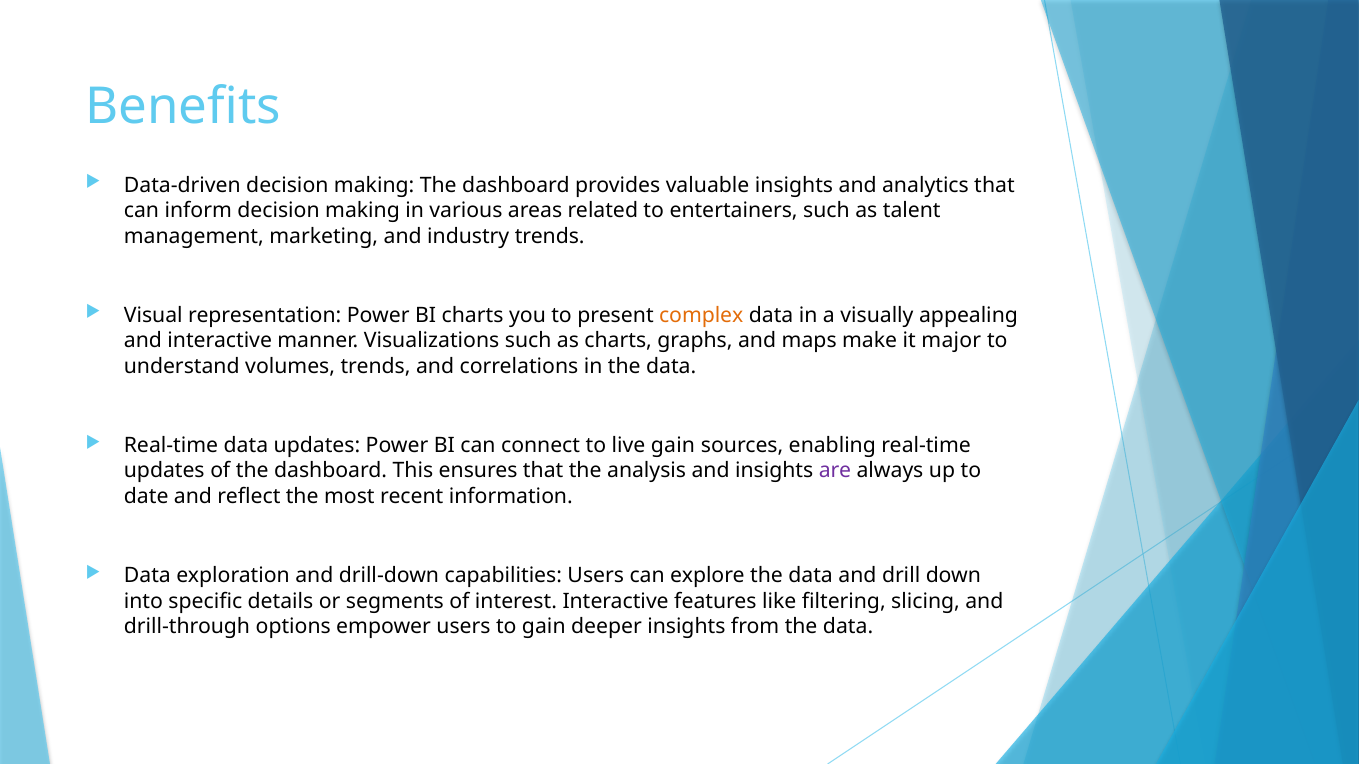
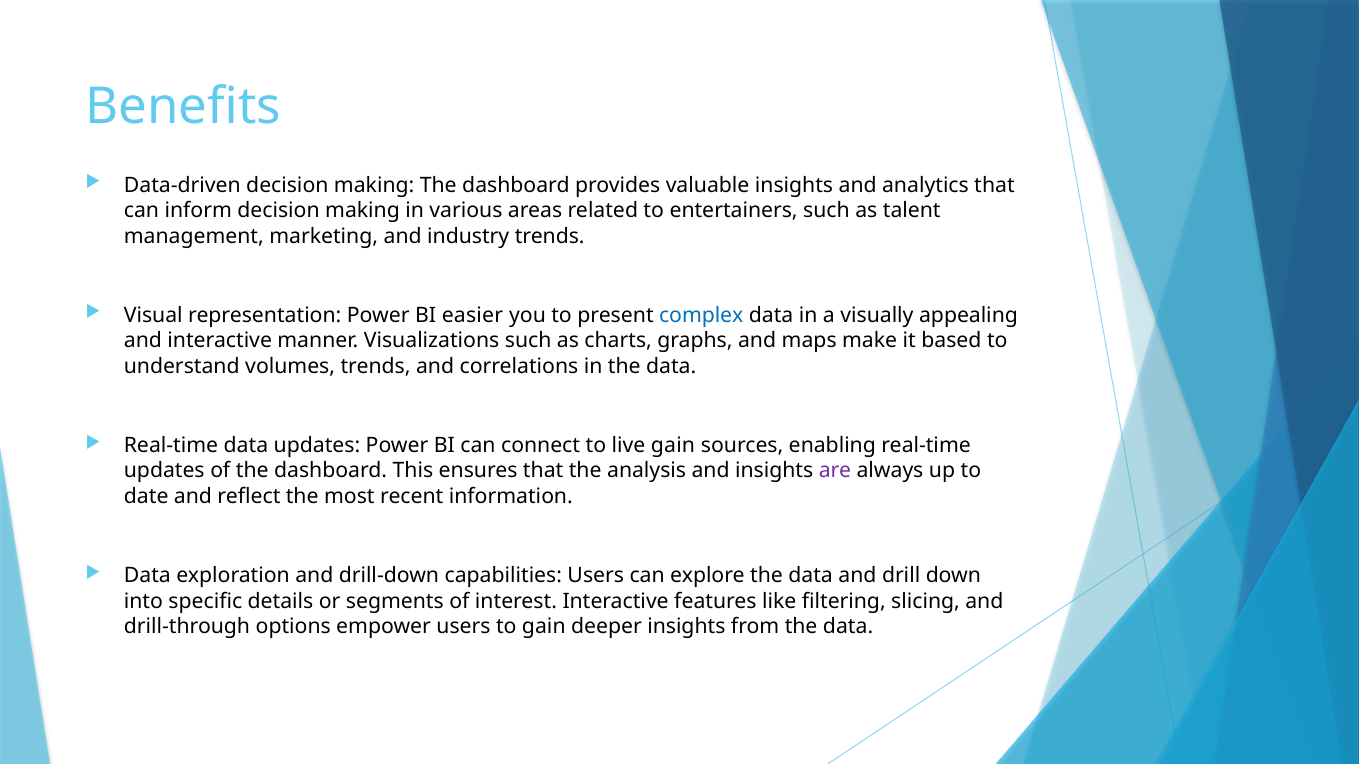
BI charts: charts -> easier (472, 315)
complex colour: orange -> blue (701, 315)
major: major -> based (951, 341)
